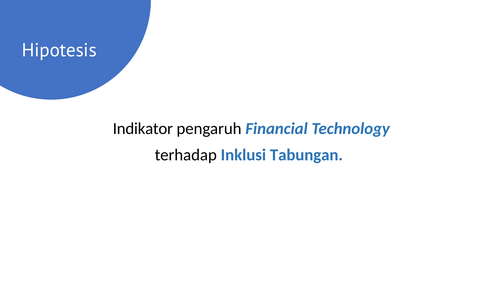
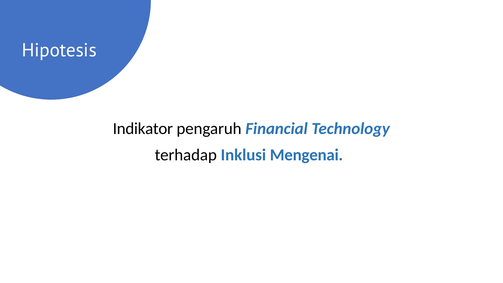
Tabungan: Tabungan -> Mengenai (306, 155)
